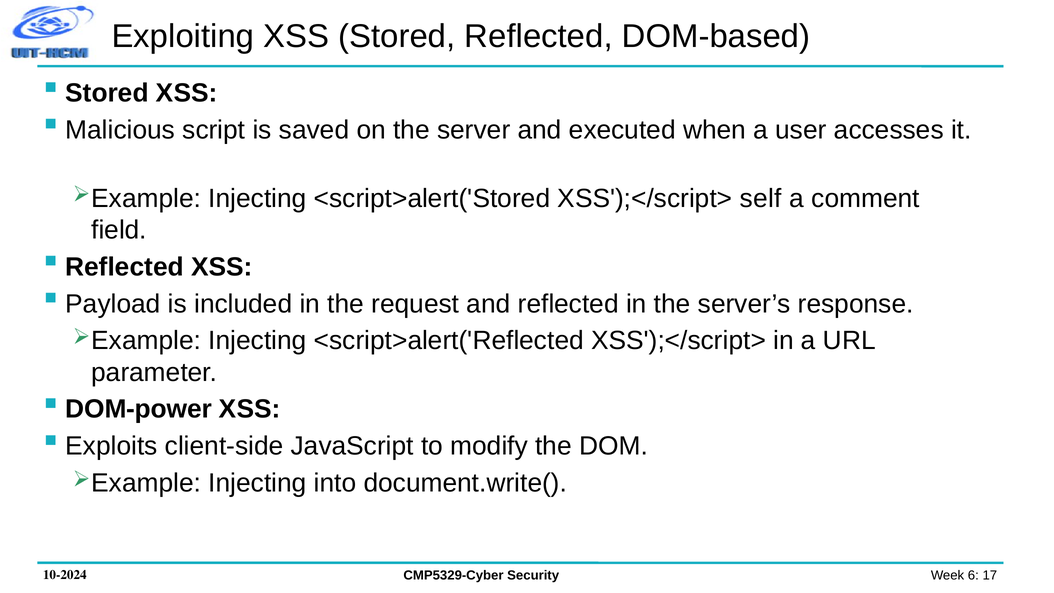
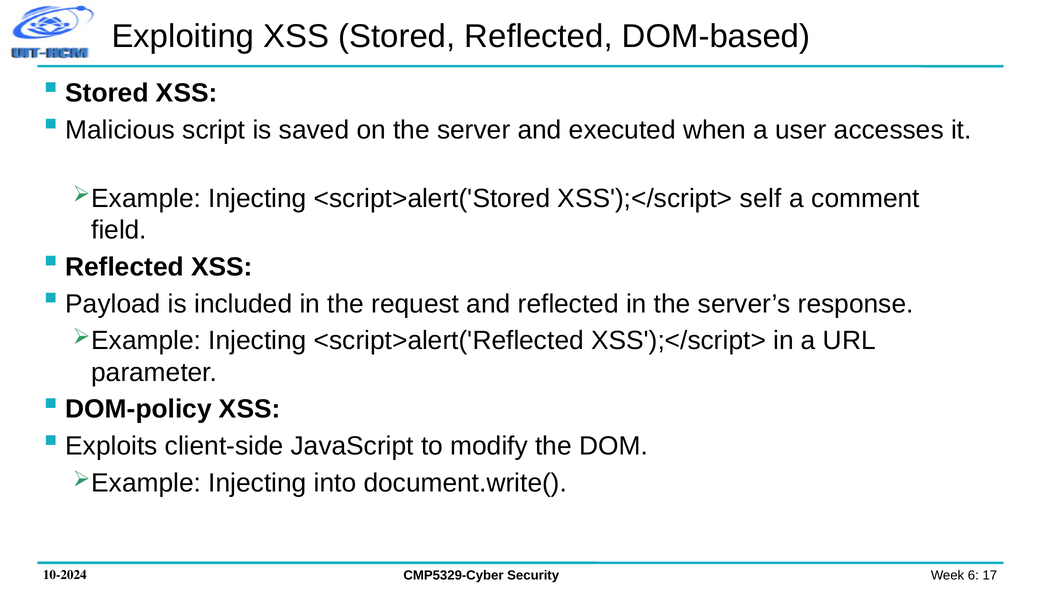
DOM-power: DOM-power -> DOM-policy (139, 409)
